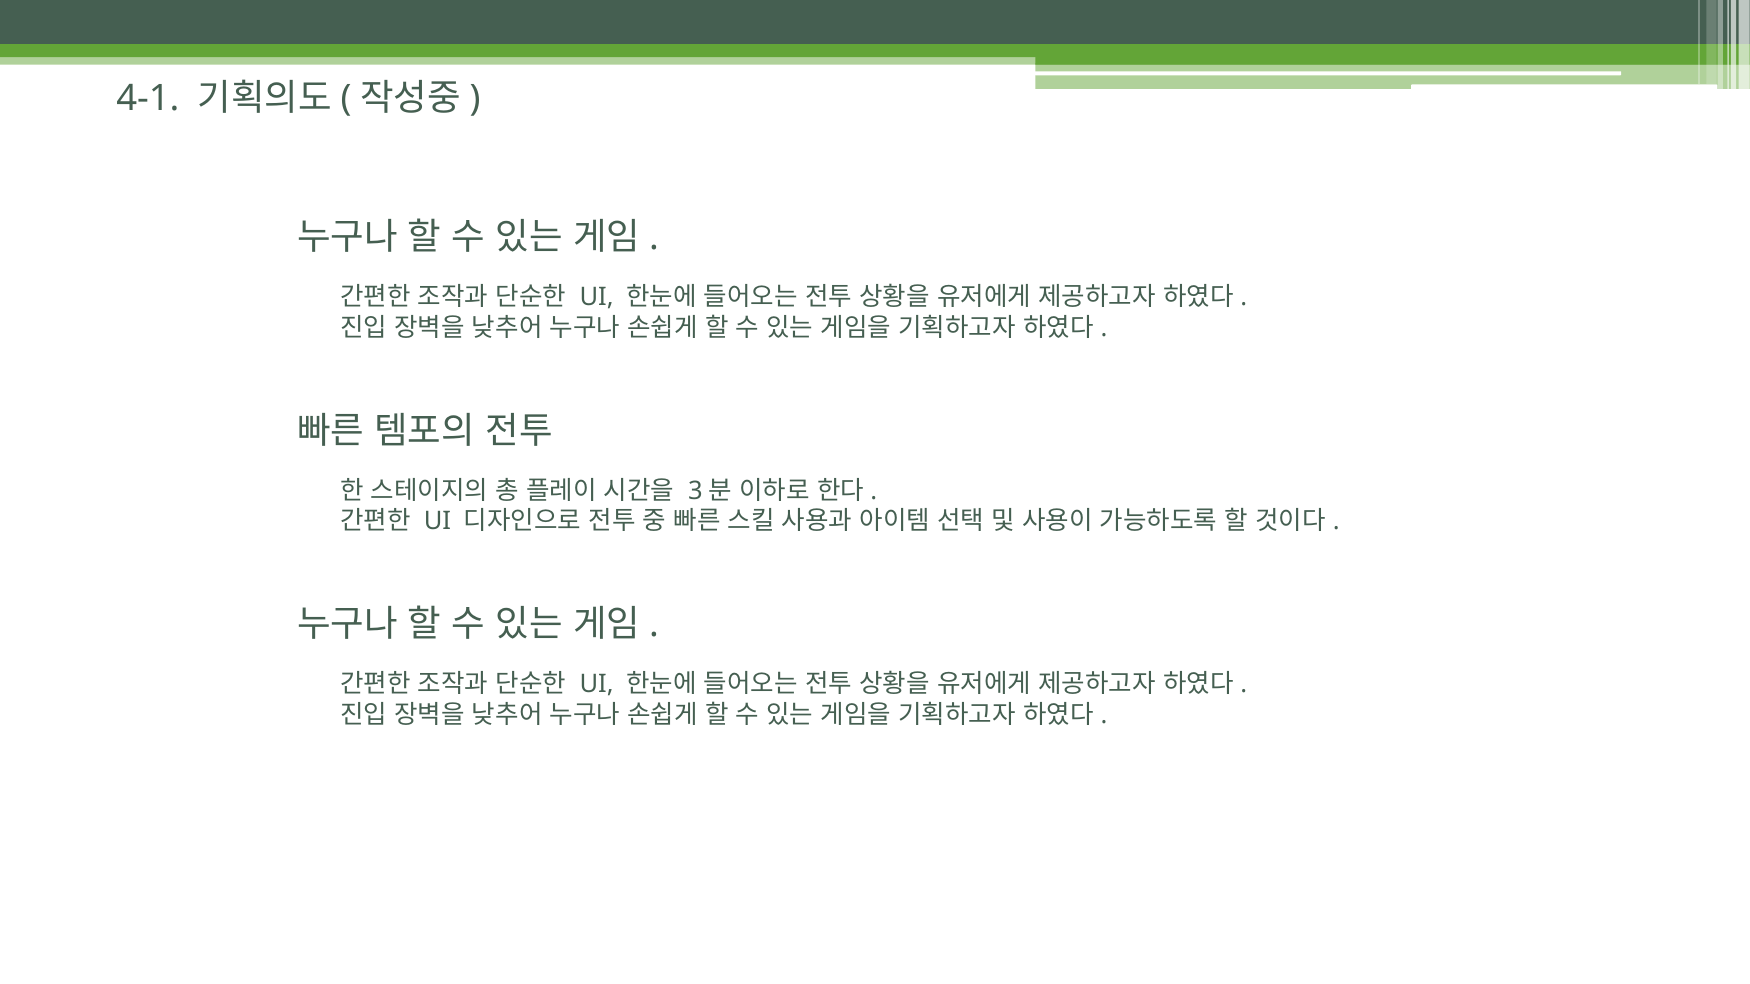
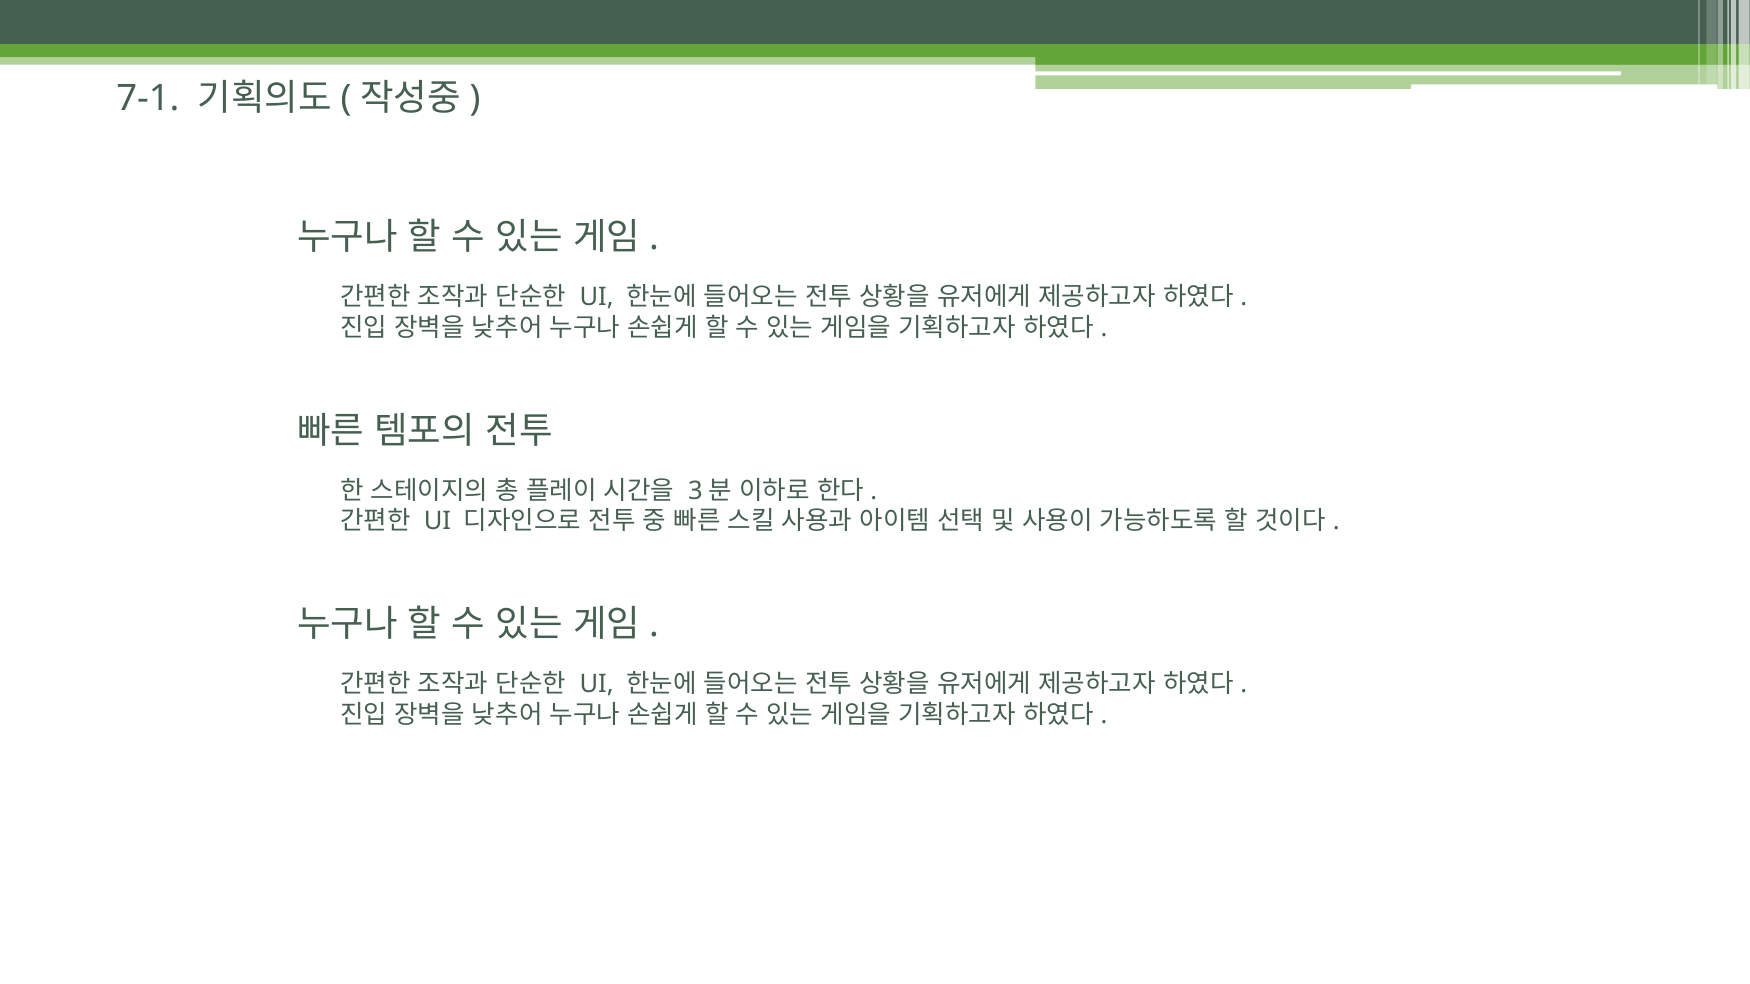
4-1: 4-1 -> 7-1 (148, 99)
